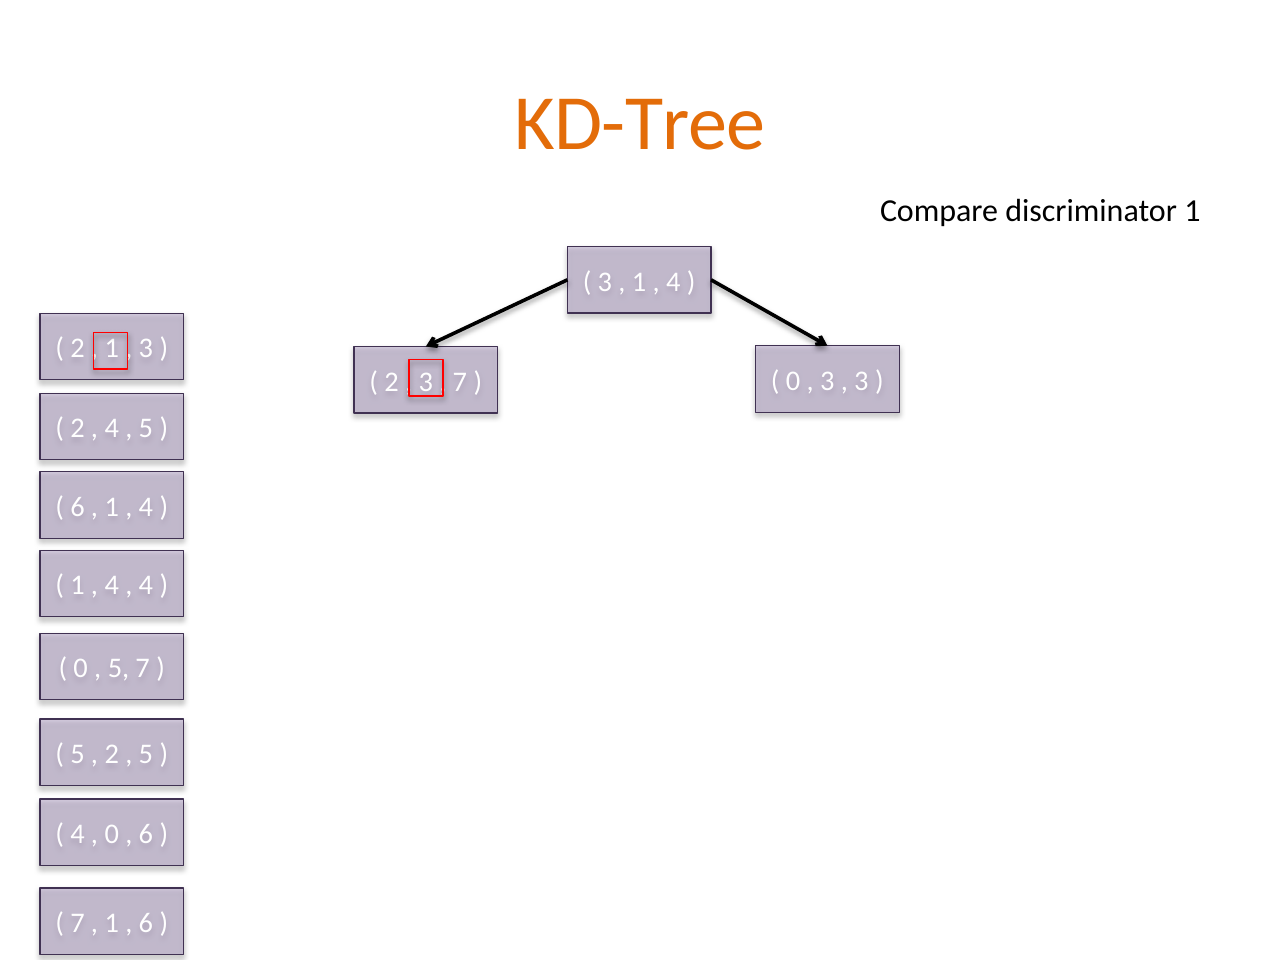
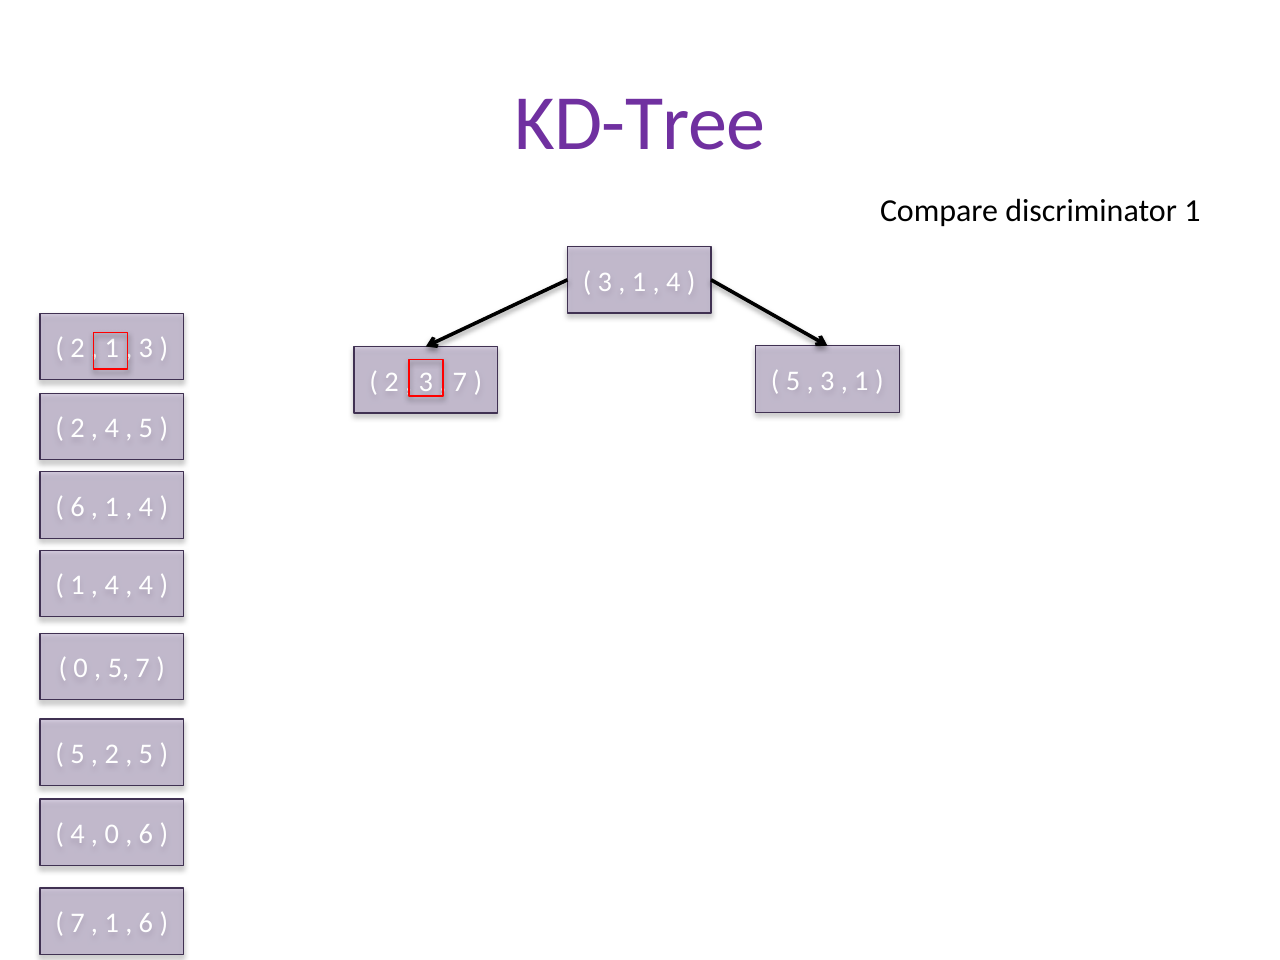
KD-Tree colour: orange -> purple (640, 124)
0: 0 -> 5 (793, 381)
3: 3 -> 1 (861, 381)
